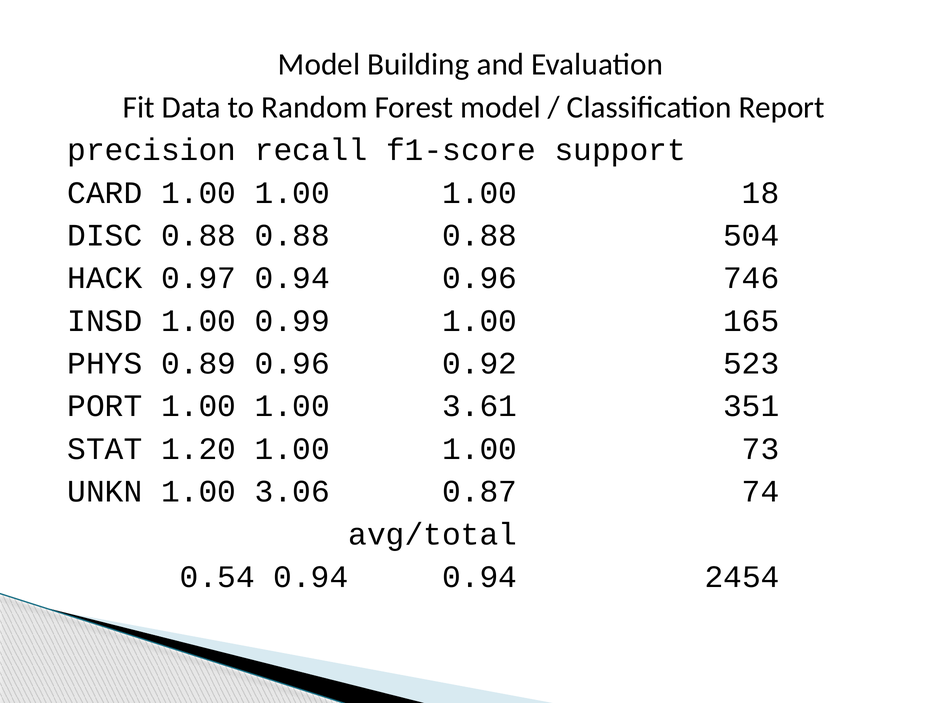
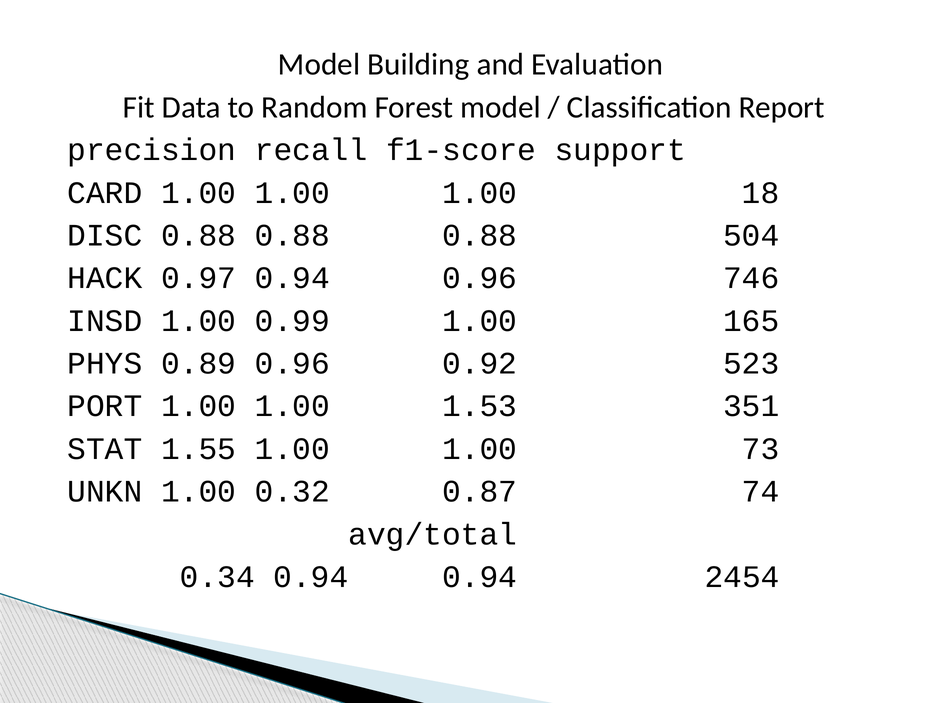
3.61: 3.61 -> 1.53 (480, 406)
1.20: 1.20 -> 1.55 (199, 449)
3.06: 3.06 -> 0.32 (292, 491)
0.54: 0.54 -> 0.34 (217, 577)
